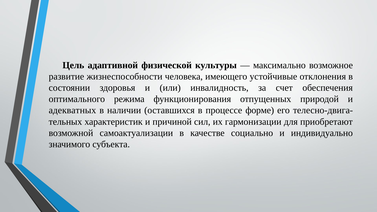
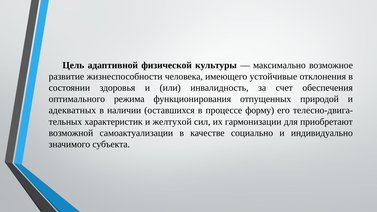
форме: форме -> форму (260, 110)
причиной: причиной -> желтухой (172, 122)
